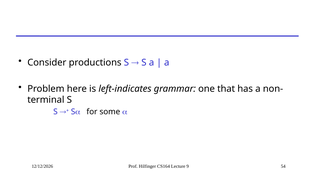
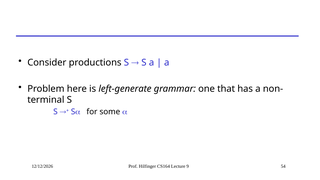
left-indicates: left-indicates -> left-generate (125, 89)
